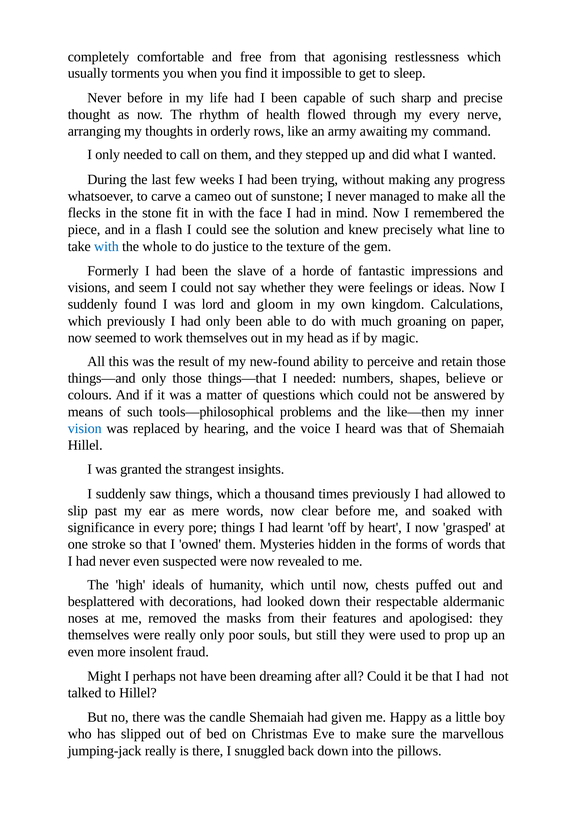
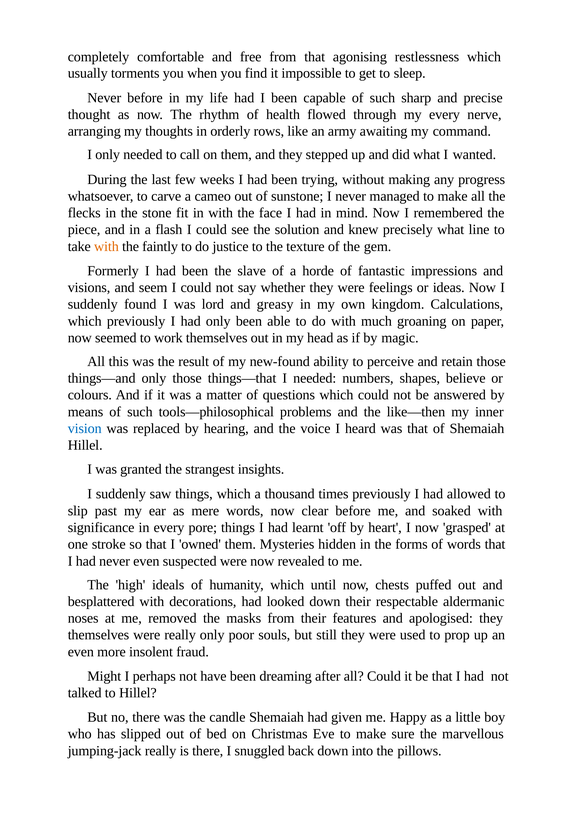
with colour: blue -> orange (106, 246)
whole: whole -> faintly (160, 246)
gloom: gloom -> greasy (275, 304)
